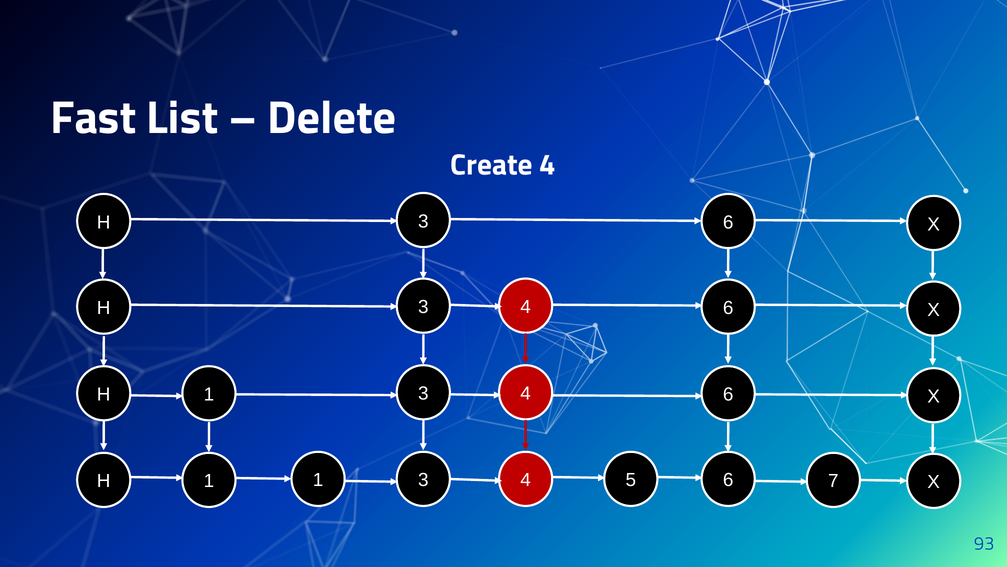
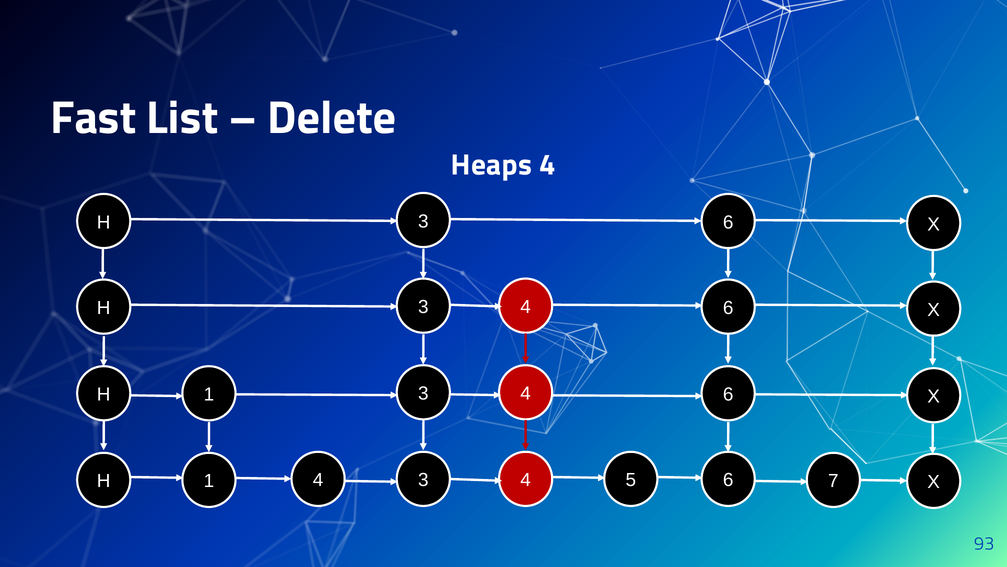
Create: Create -> Heaps (491, 165)
1: 1 -> 4 (318, 480)
